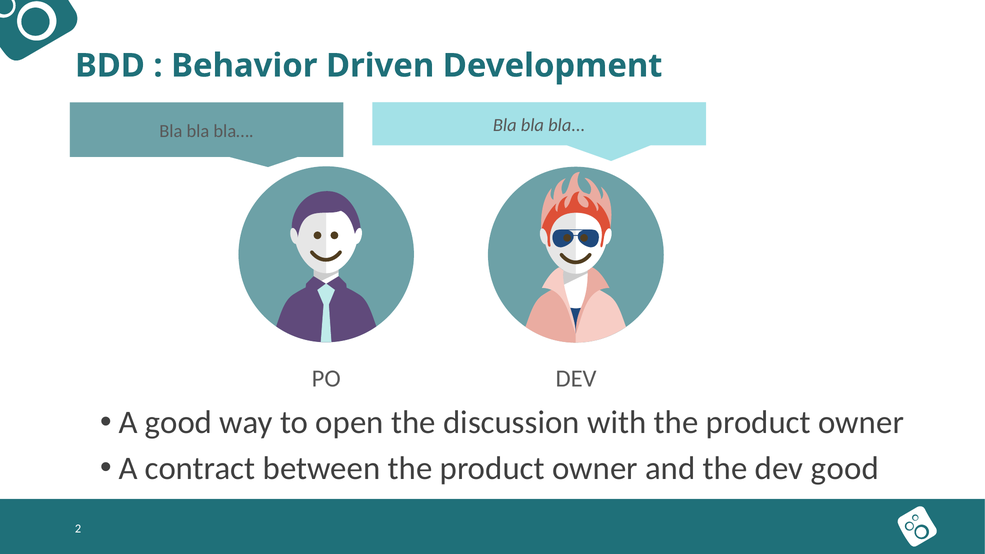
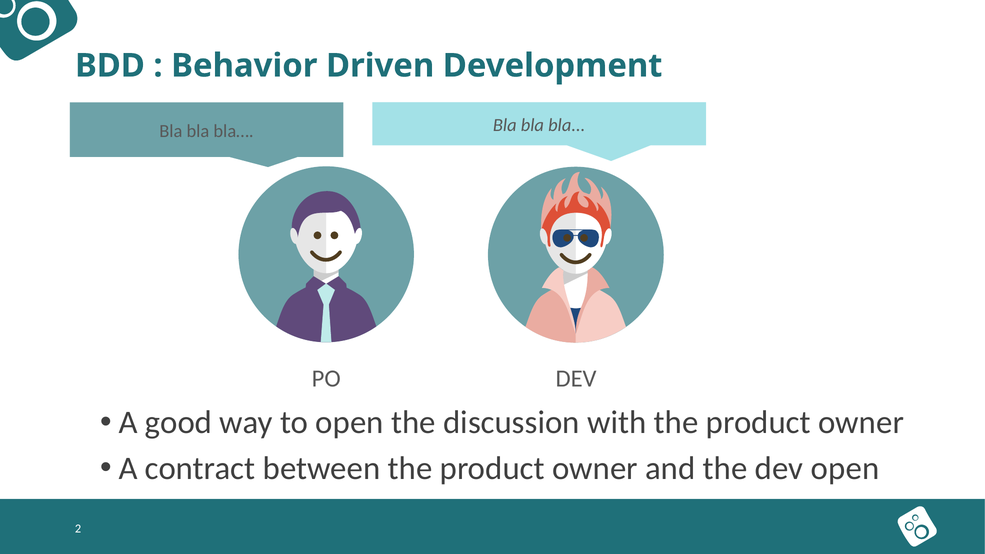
dev good: good -> open (845, 468)
